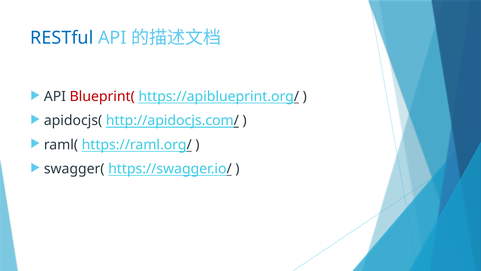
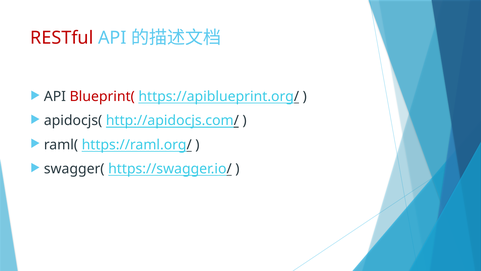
RESTful colour: blue -> red (62, 38)
